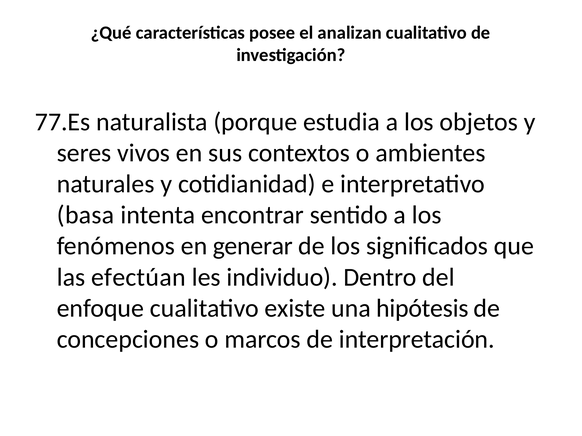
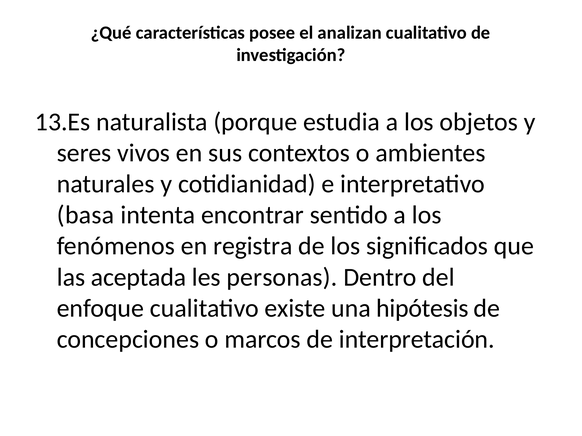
77.Es: 77.Es -> 13.Es (63, 122)
generar: generar -> registra (253, 246)
efectúan: efectúan -> aceptada (139, 277)
individuo: individuo -> personas (282, 277)
